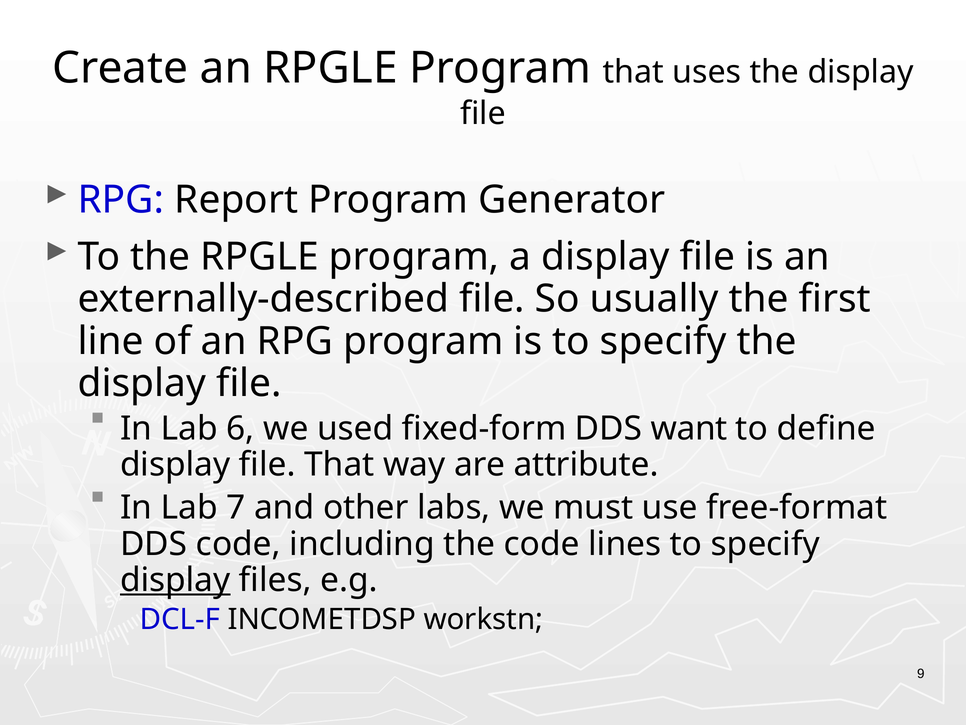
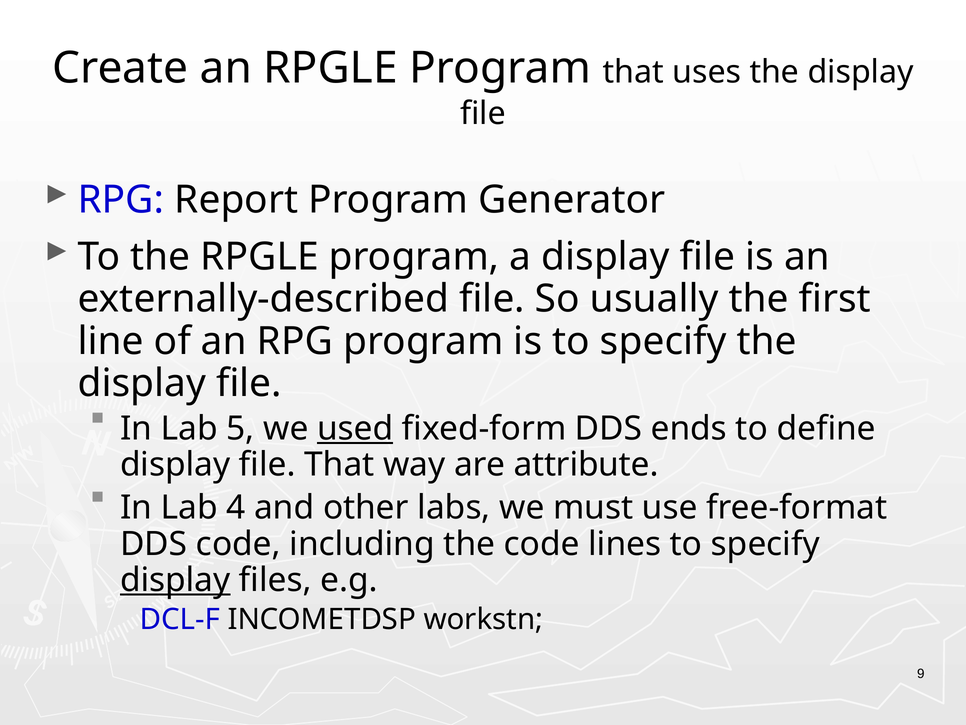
6: 6 -> 5 (240, 428)
used underline: none -> present (355, 428)
want: want -> ends (689, 428)
7: 7 -> 4 (236, 507)
